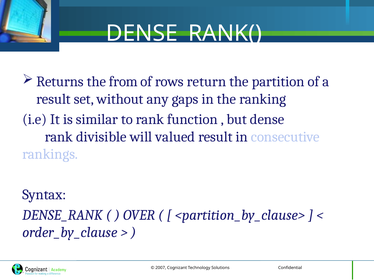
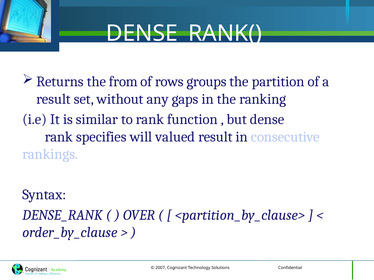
return: return -> groups (207, 82)
divisible: divisible -> specifies (101, 137)
